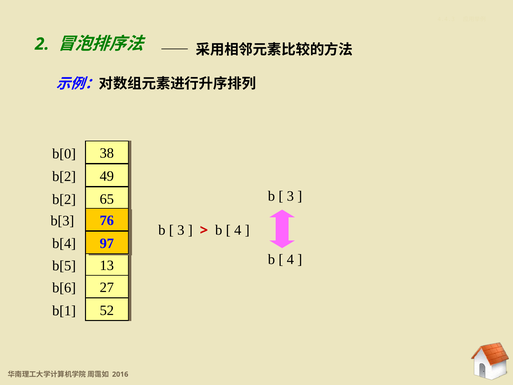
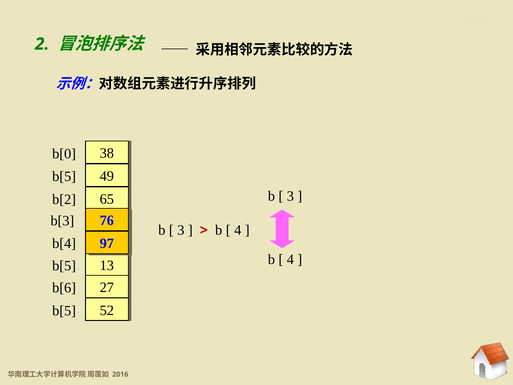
b[2: b[2 -> b[5 (64, 176)
b[1: b[1 -> b[5 (64, 310)
